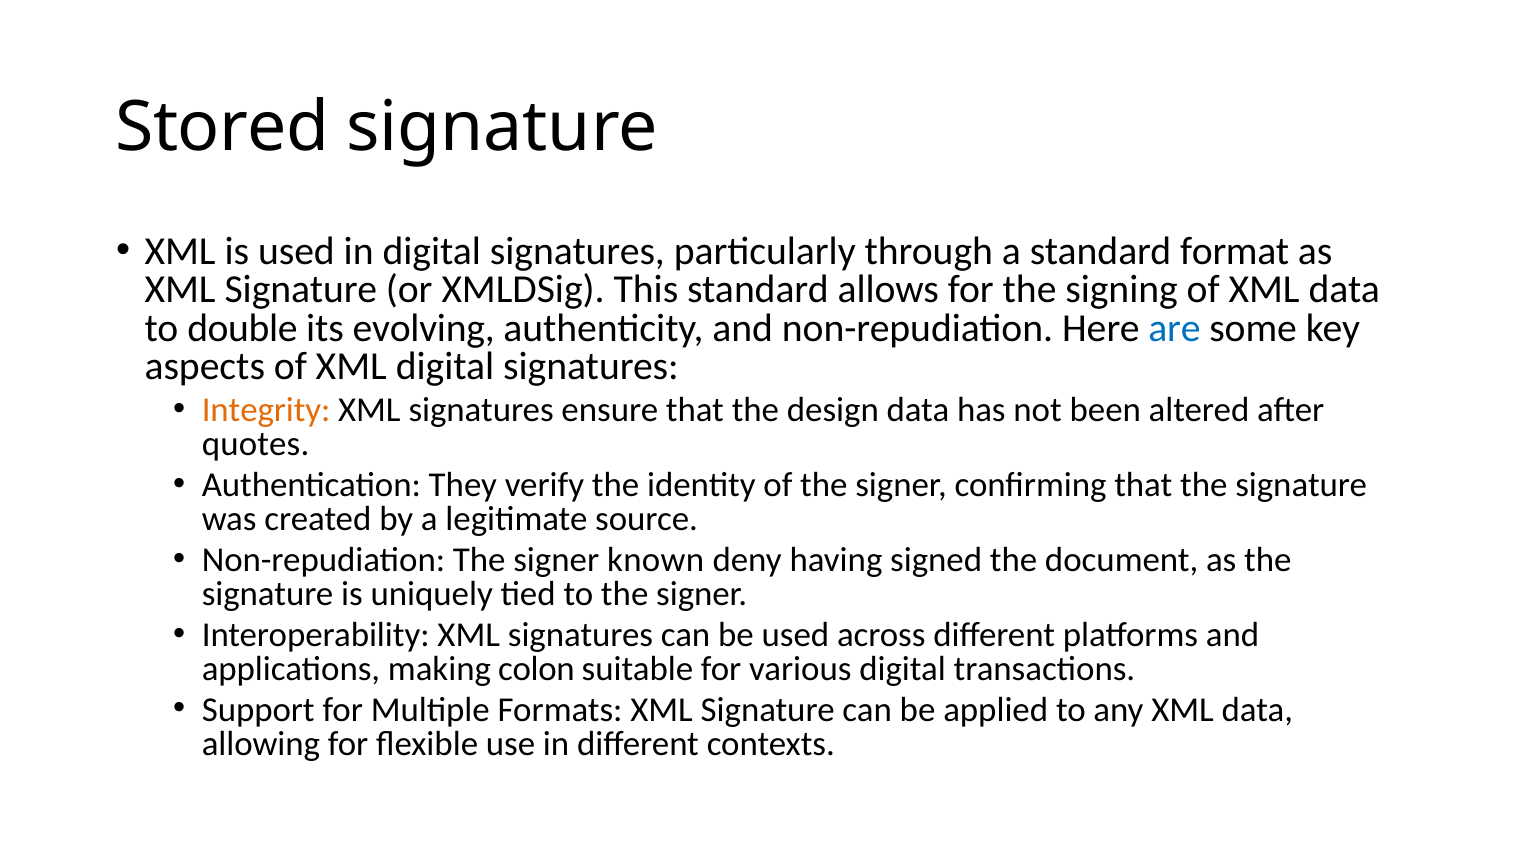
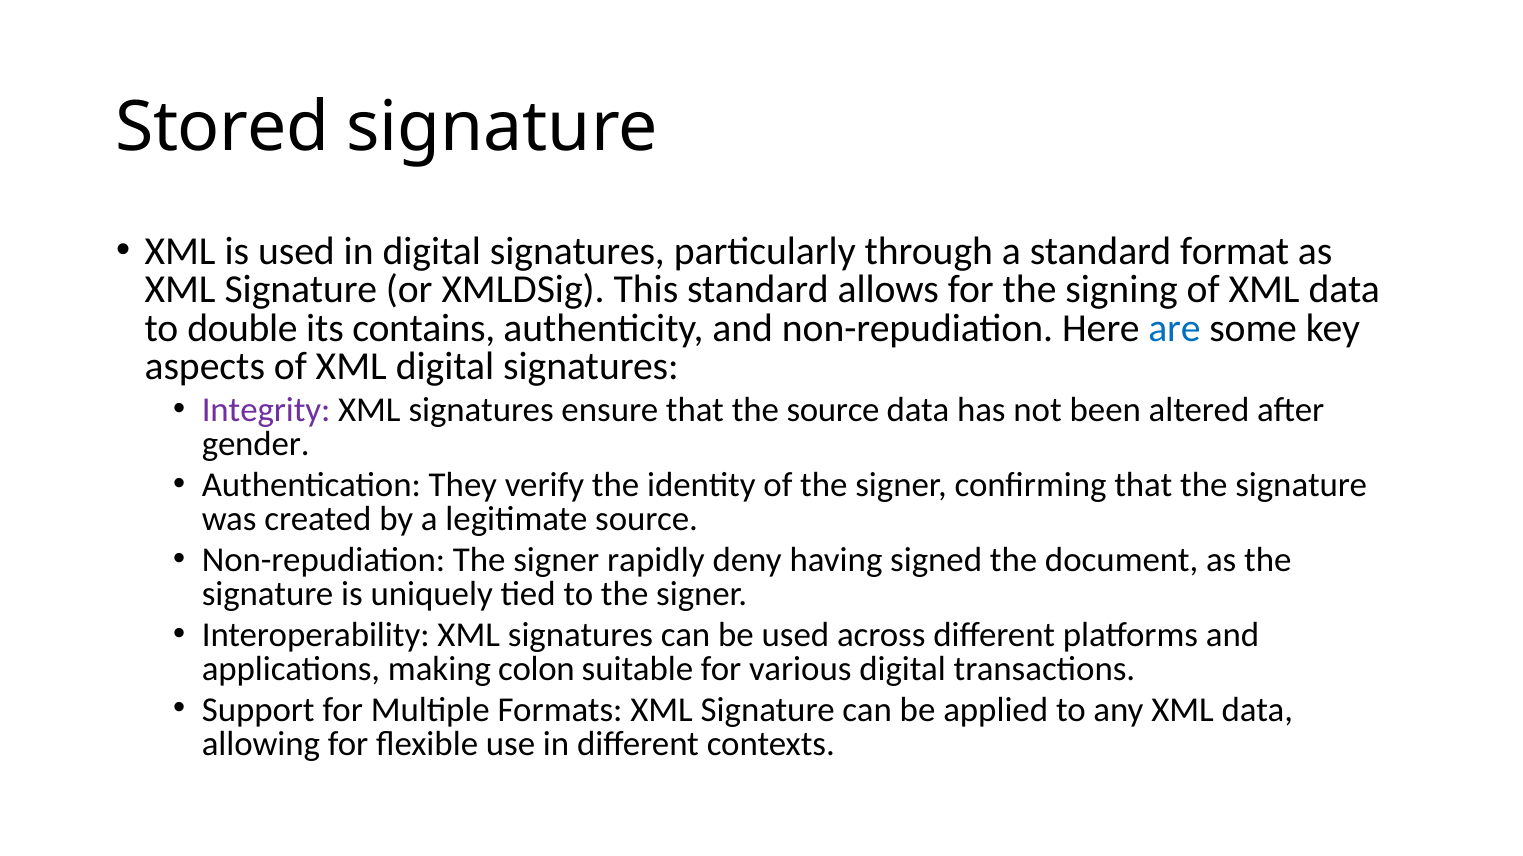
evolving: evolving -> contains (424, 329)
Integrity colour: orange -> purple (266, 411)
the design: design -> source (833, 411)
quotes: quotes -> gender (256, 445)
known: known -> rapidly (656, 560)
